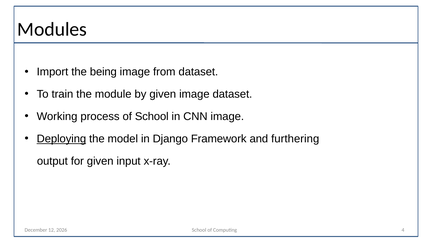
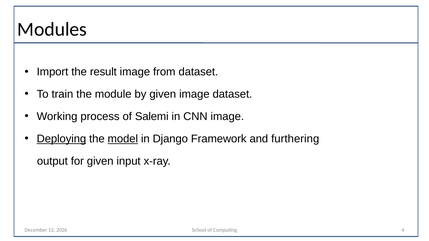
being: being -> result (103, 72)
of School: School -> Salemi (152, 117)
model underline: none -> present (123, 139)
